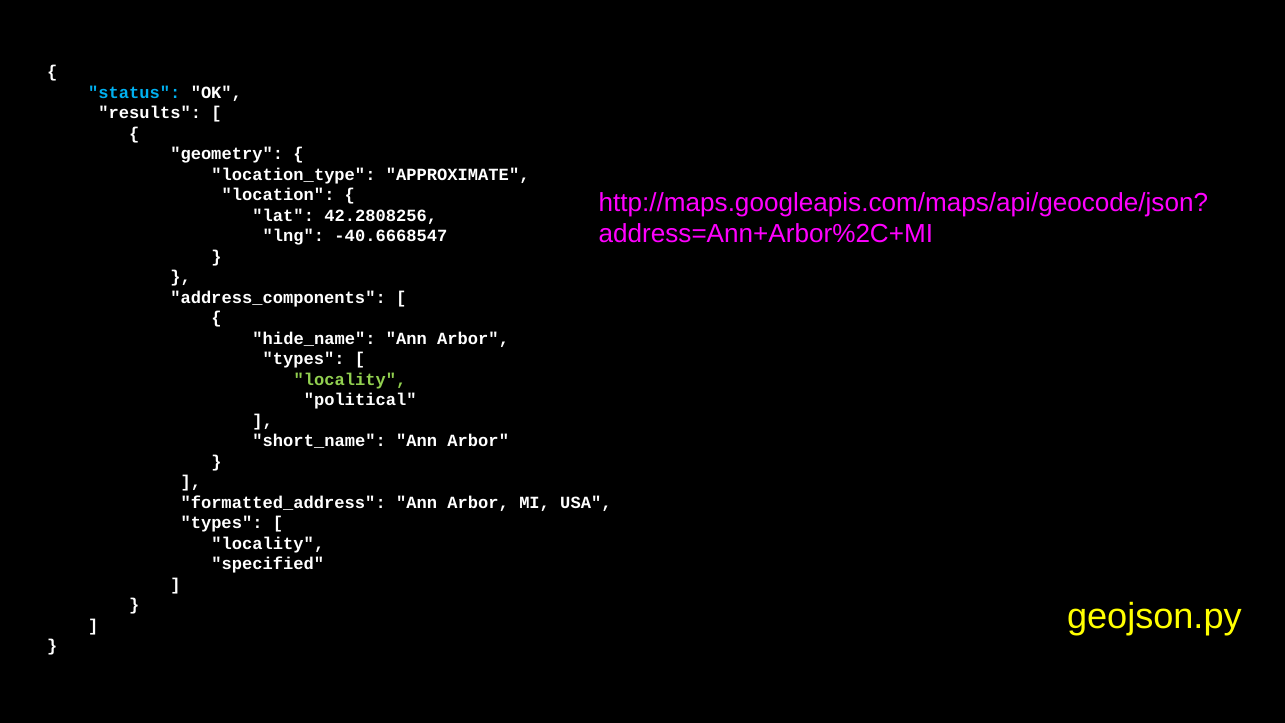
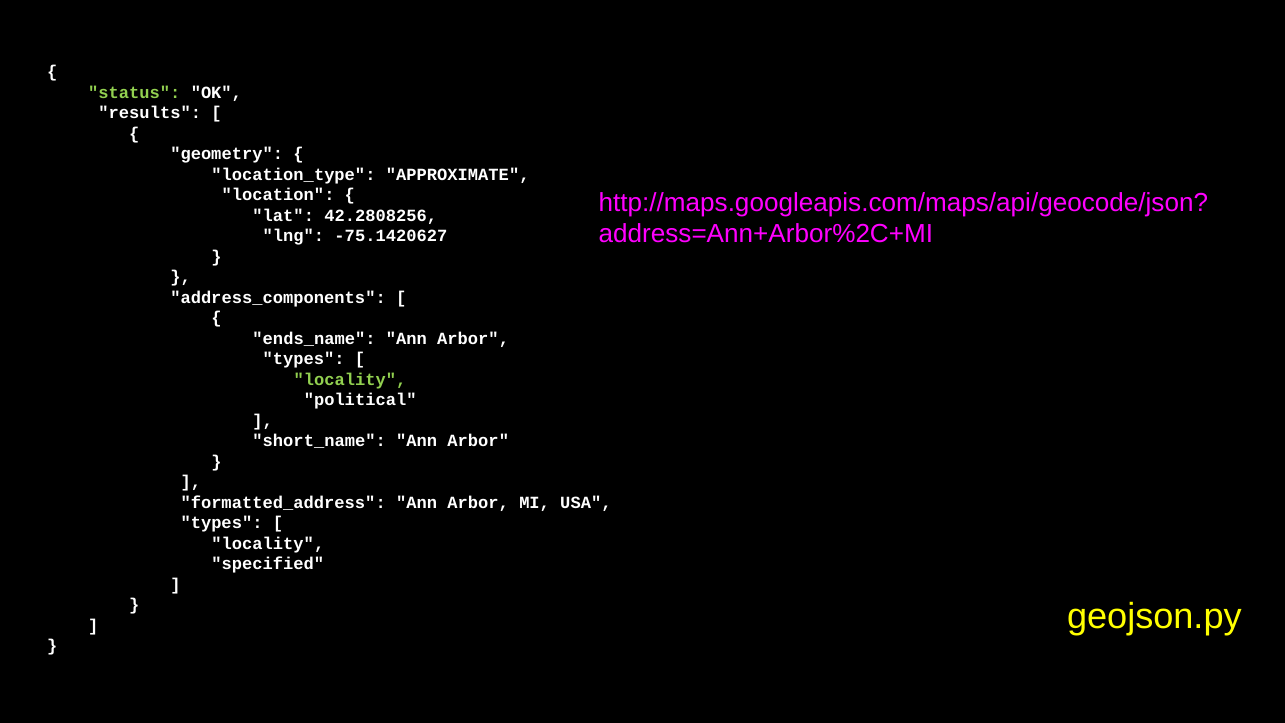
status colour: light blue -> light green (134, 93)
-40.6668547: -40.6668547 -> -75.1420627 (391, 236)
hide_name: hide_name -> ends_name (314, 339)
